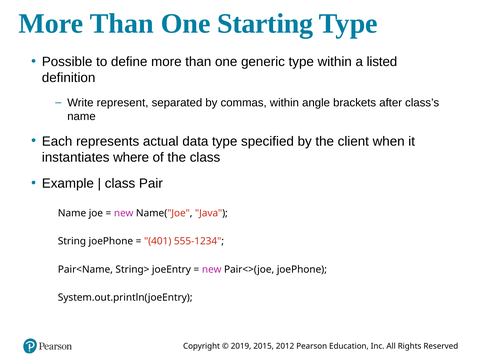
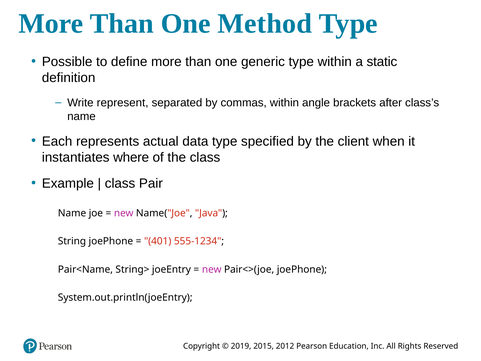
Starting: Starting -> Method (265, 24)
listed: listed -> static (382, 62)
